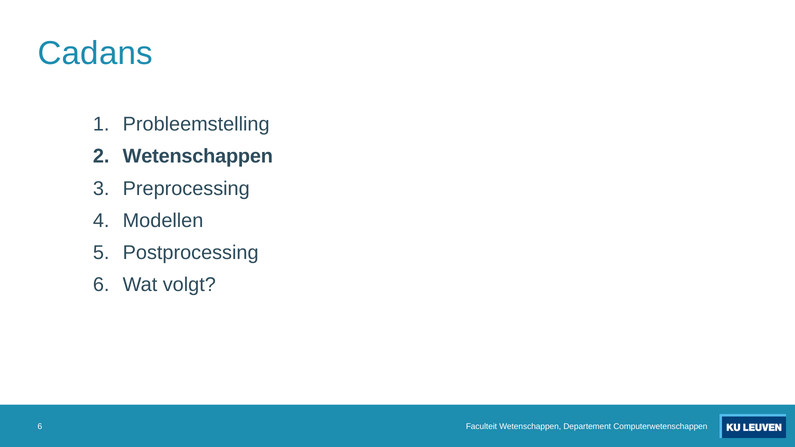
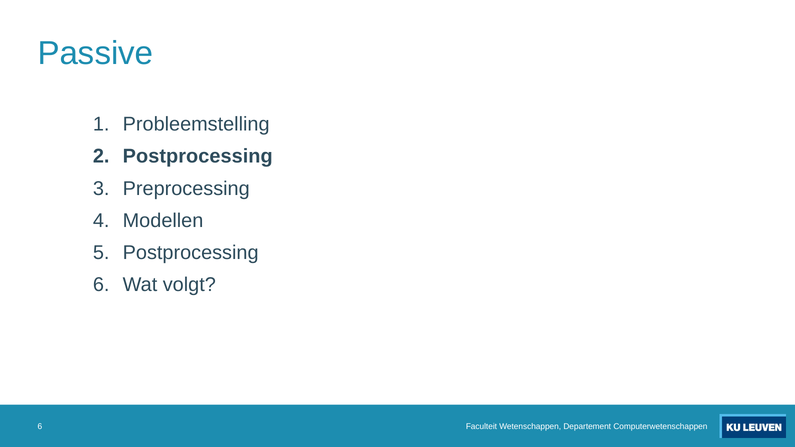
Cadans: Cadans -> Passive (95, 53)
Wetenschappen: Wetenschappen -> Postprocessing (198, 156)
